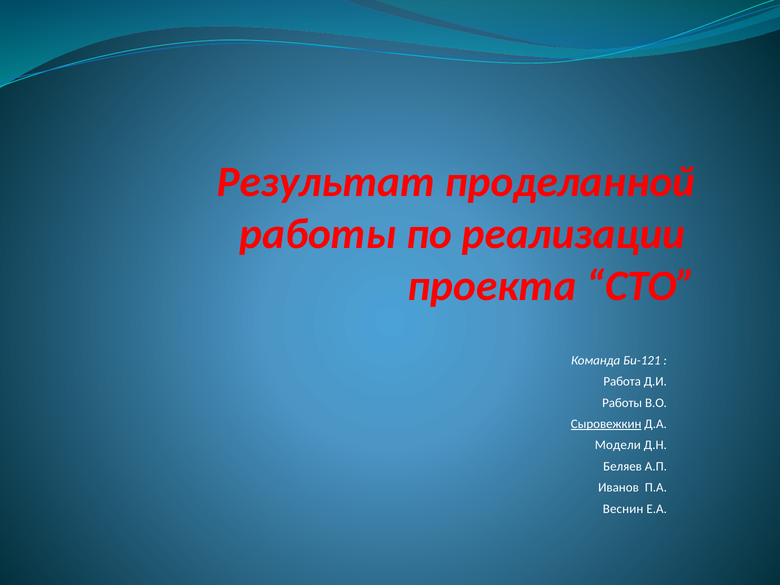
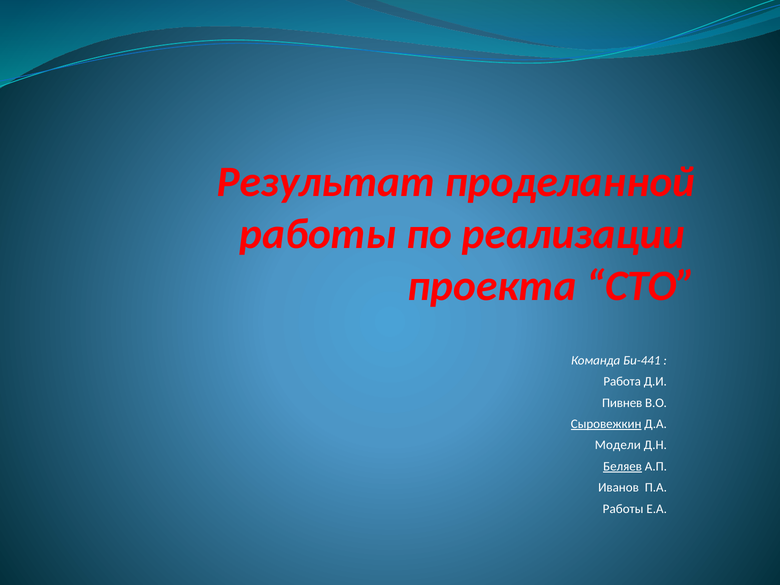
Би-121: Би-121 -> Би-441 (642, 360)
Работы: Работы -> Пивнев (622, 403)
Беляев underline: none -> present (623, 466)
Веснин: Веснин -> Работы (623, 509)
